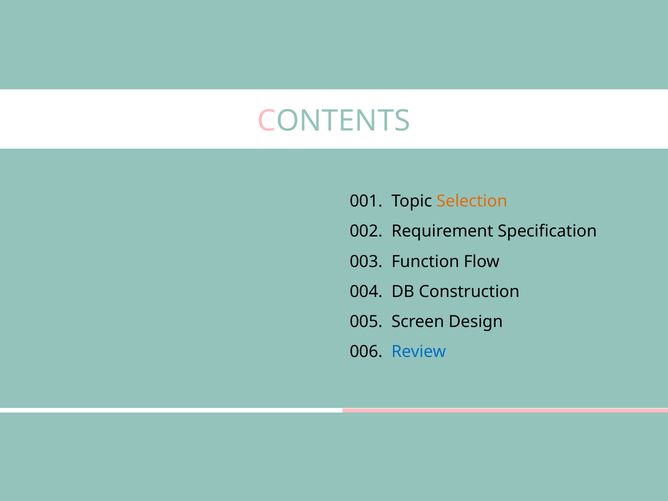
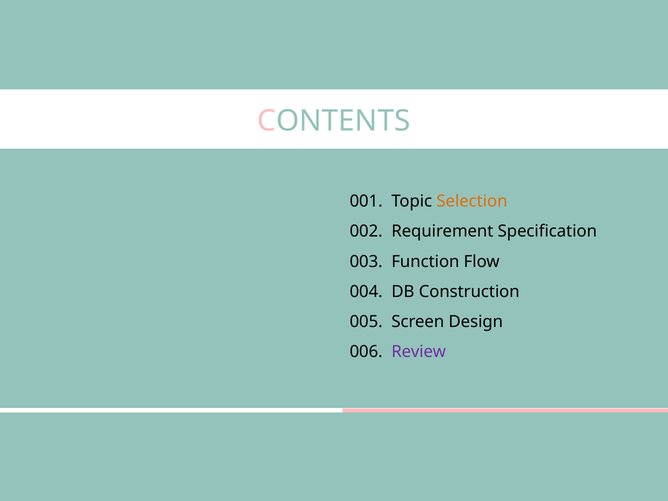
Review colour: blue -> purple (419, 352)
